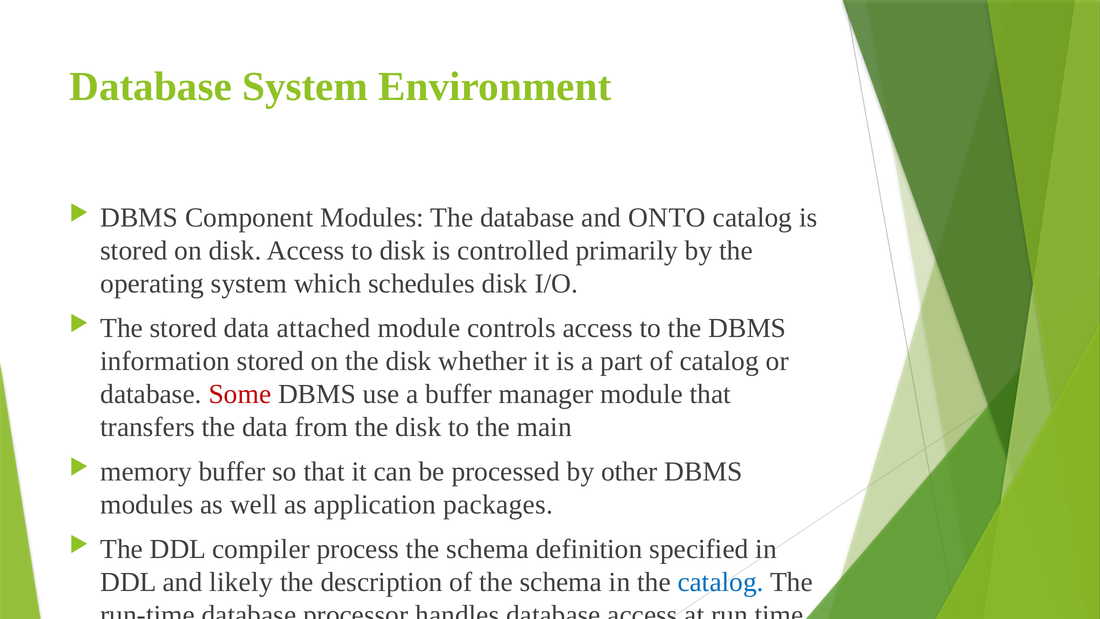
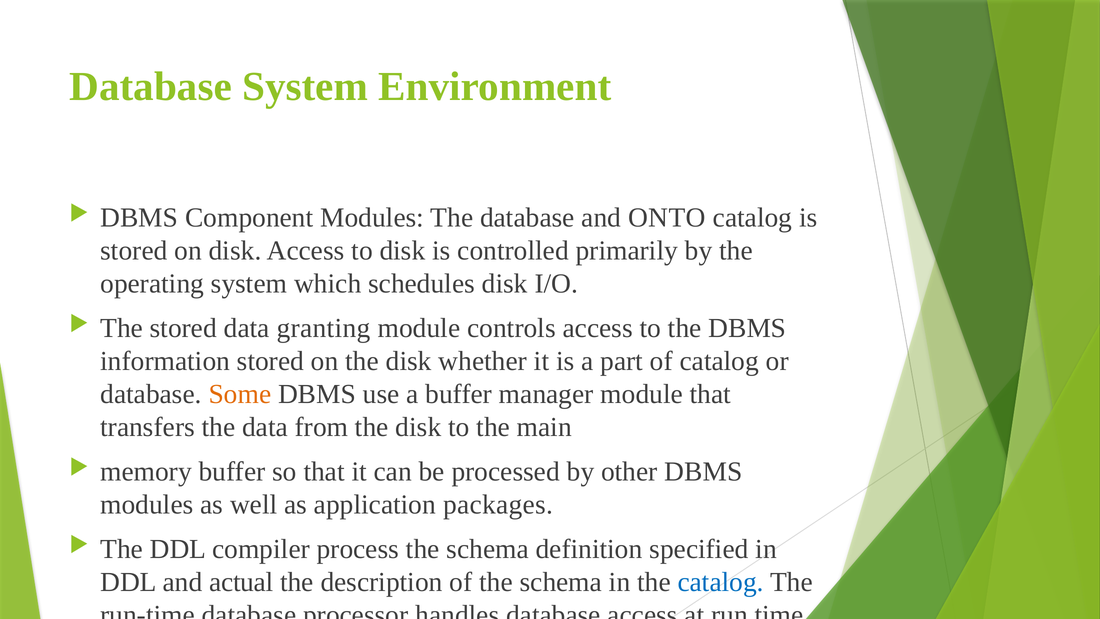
attached: attached -> granting (324, 328)
Some colour: red -> orange (240, 394)
likely: likely -> actual (241, 582)
